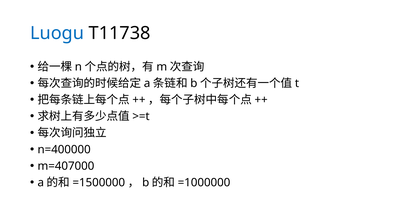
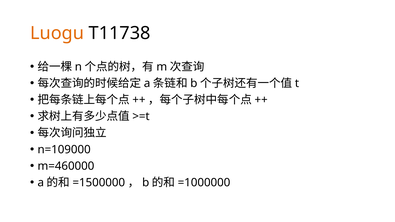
Luogu colour: blue -> orange (57, 33)
n=400000: n=400000 -> n=109000 (64, 150)
m=407000: m=407000 -> m=460000 (66, 166)
